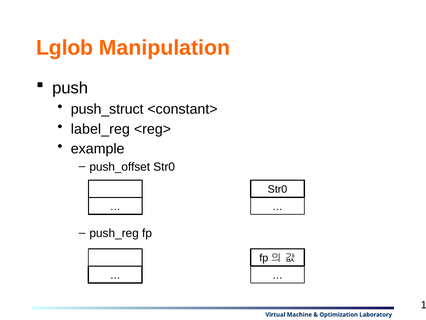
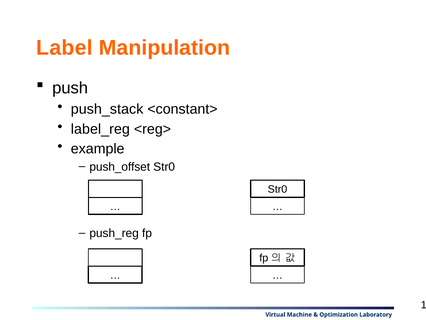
Lglob: Lglob -> Label (64, 48)
push_struct: push_struct -> push_stack (107, 109)
